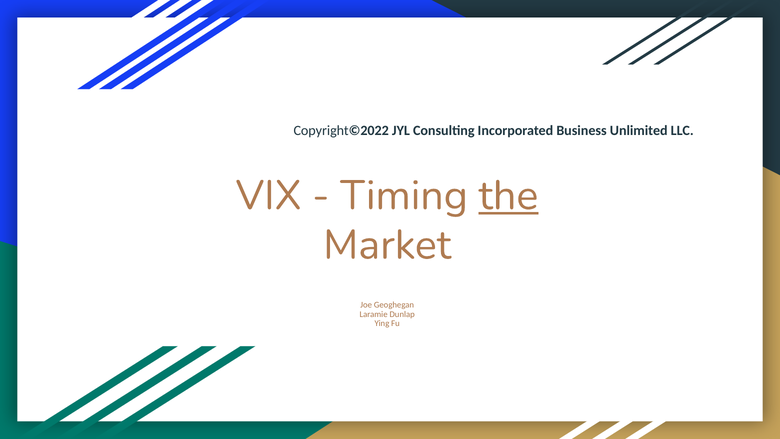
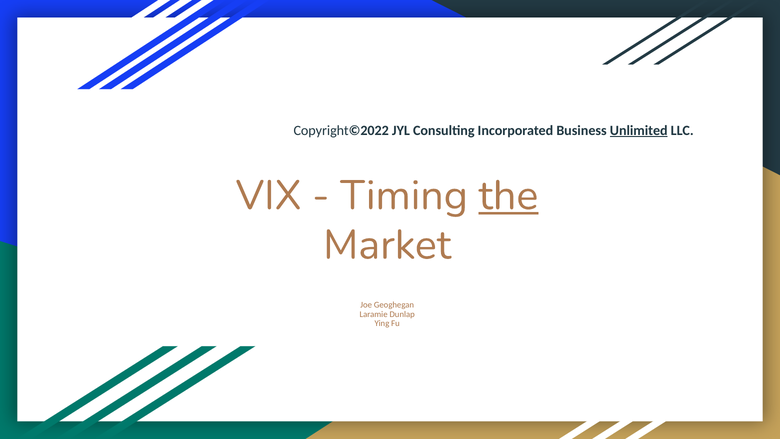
Unlimited underline: none -> present (639, 130)
